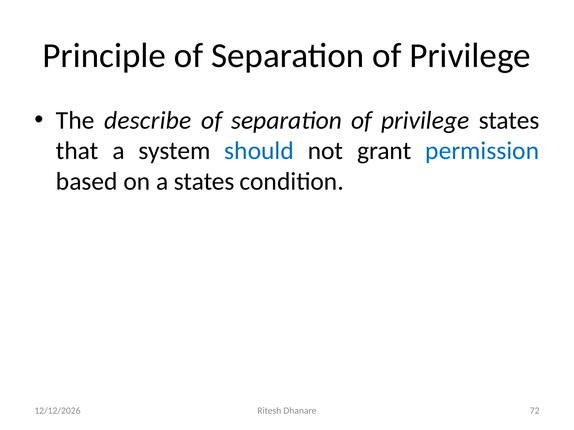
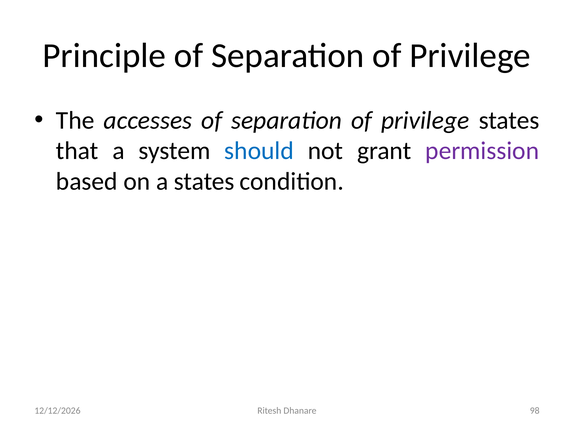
describe: describe -> accesses (148, 120)
permission colour: blue -> purple (482, 151)
72: 72 -> 98 (535, 411)
